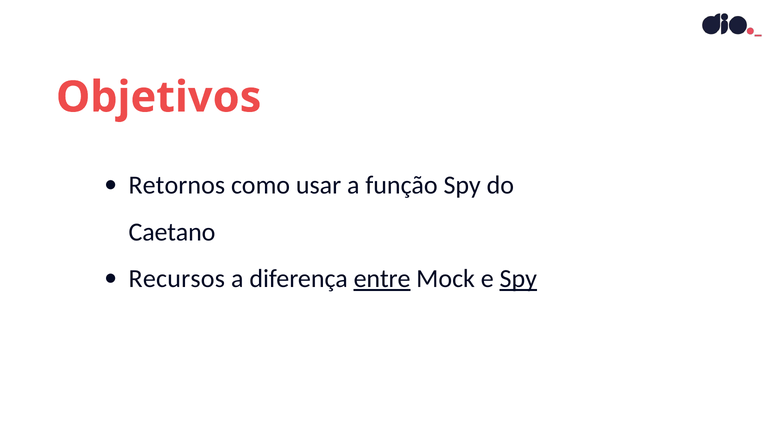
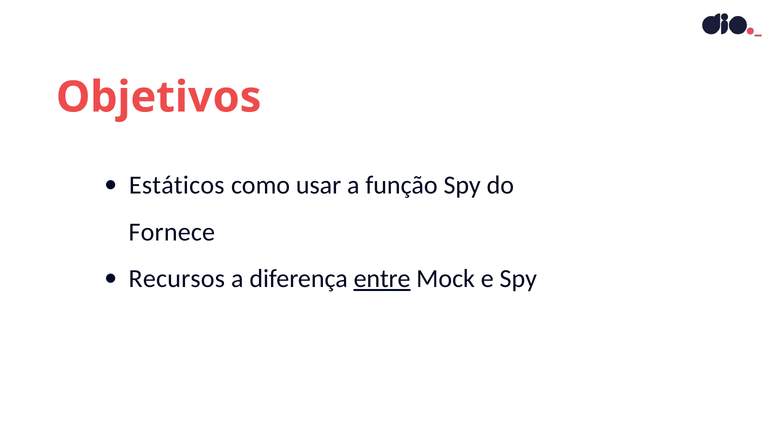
Retornos: Retornos -> Estáticos (177, 185)
Caetano: Caetano -> Fornece (172, 232)
Spy underline: present -> none (518, 279)
